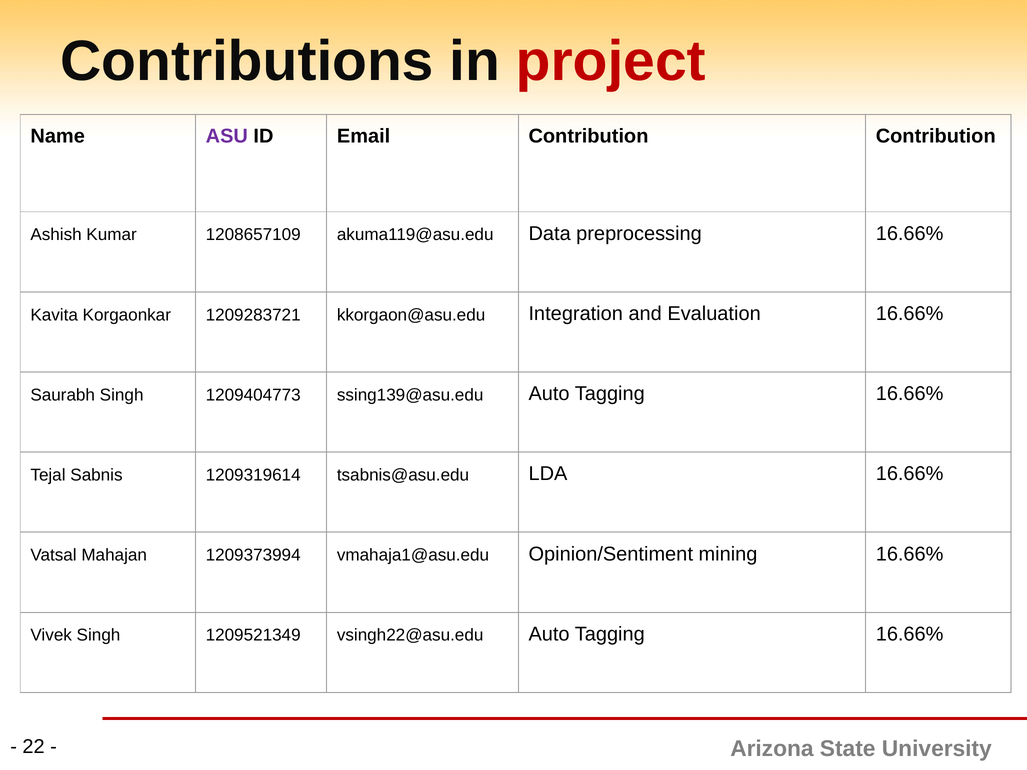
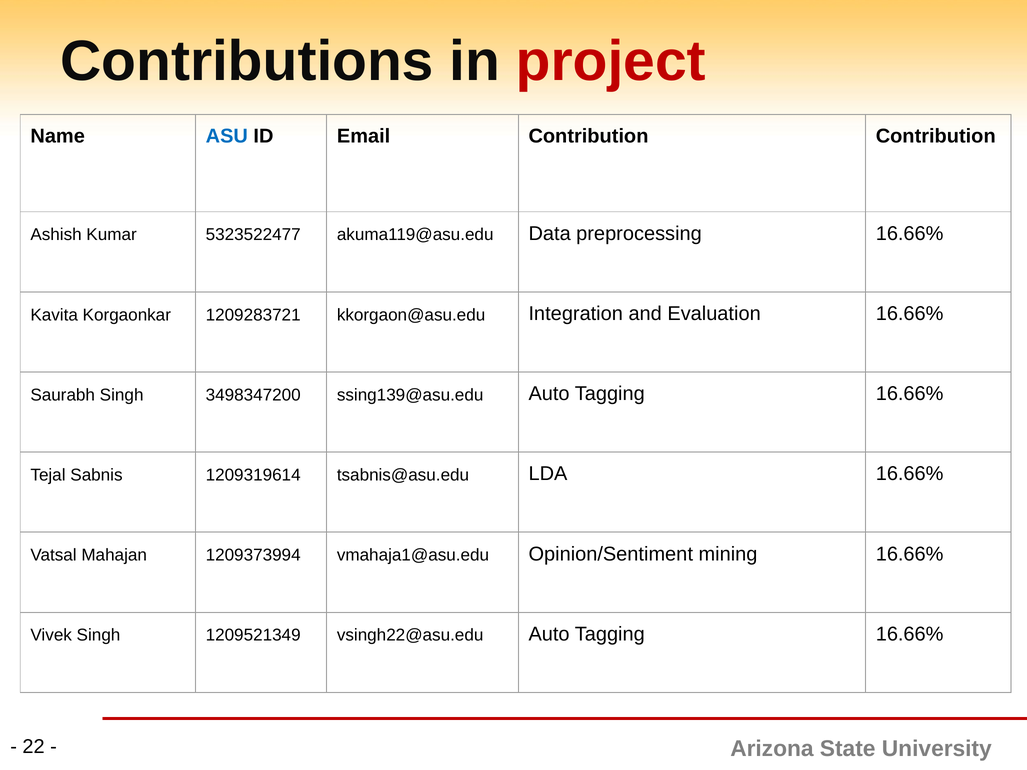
ASU colour: purple -> blue (227, 136)
1208657109: 1208657109 -> 5323522477 (253, 235)
1209404773: 1209404773 -> 3498347200 (253, 395)
